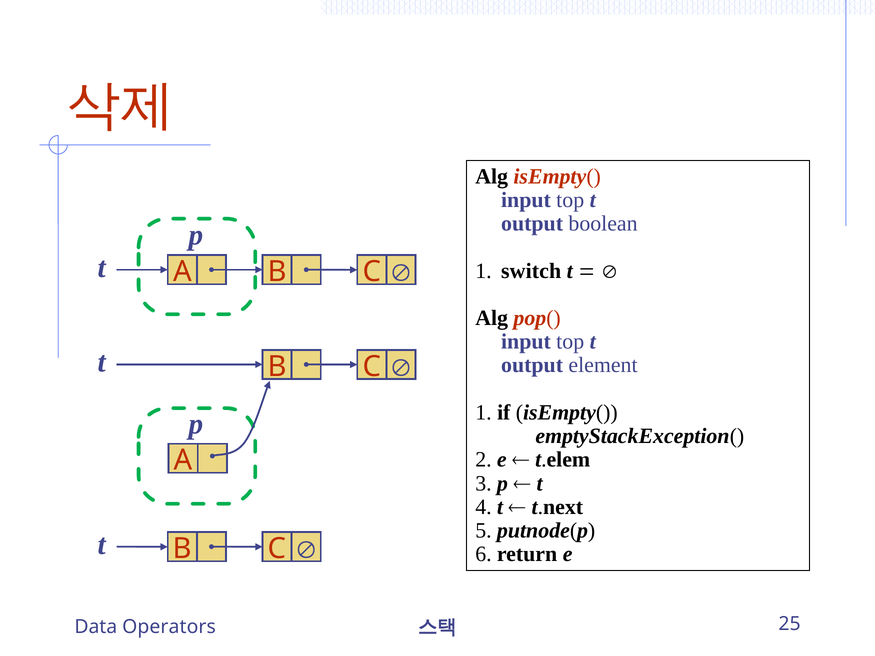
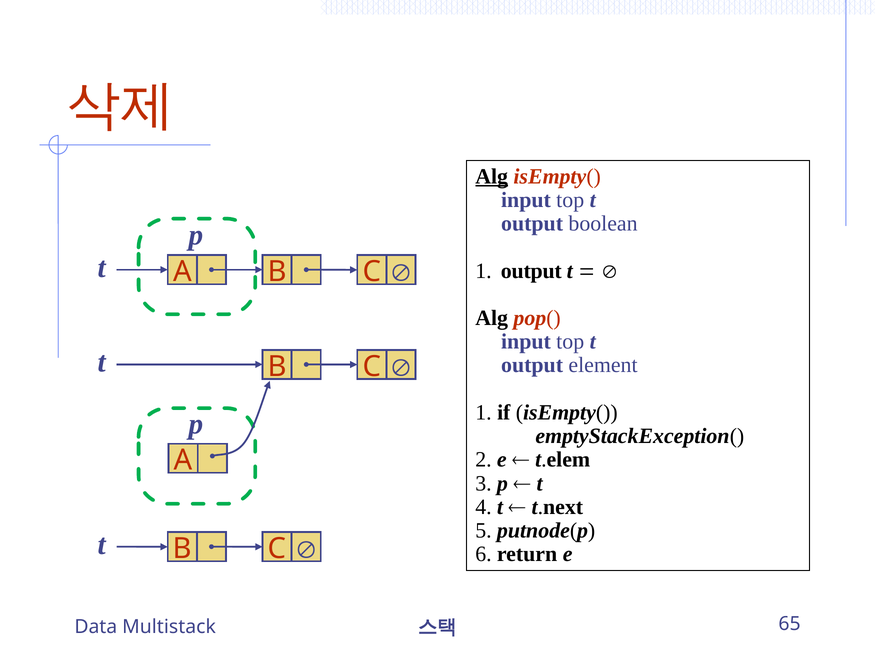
Alg underline: none -> present (492, 176)
1 switch: switch -> output (531, 271)
Operators: Operators -> Multistack (169, 627)
25: 25 -> 65 (790, 624)
